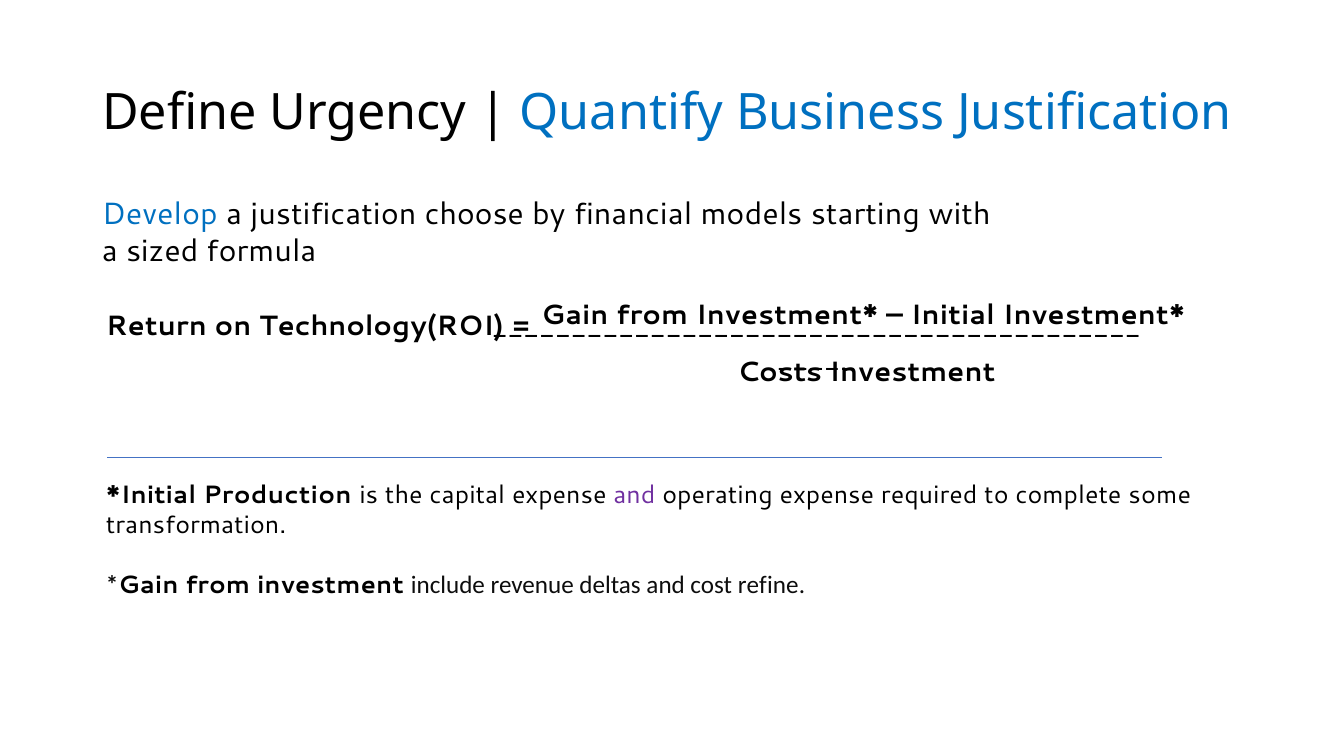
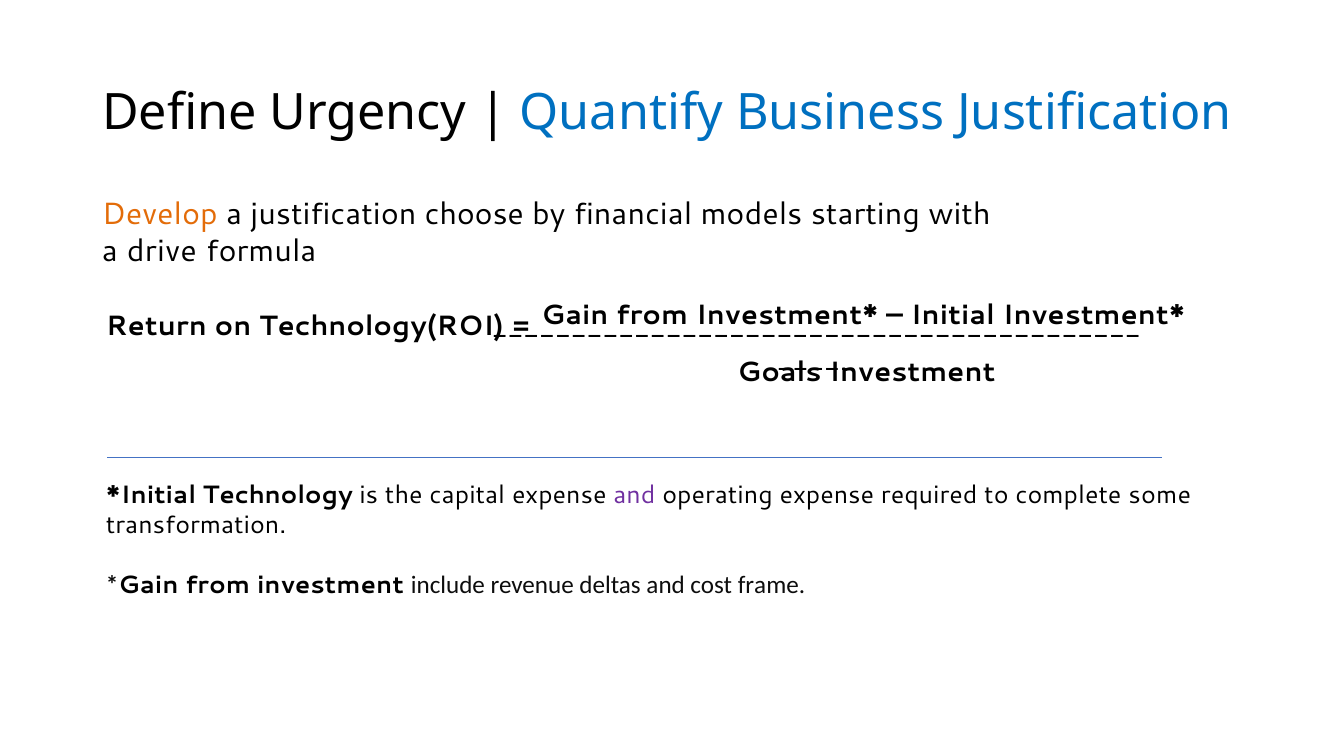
Develop colour: blue -> orange (160, 214)
sized: sized -> drive (162, 251)
Costs: Costs -> Goals (779, 372)
Production: Production -> Technology (278, 495)
refine: refine -> frame (772, 586)
